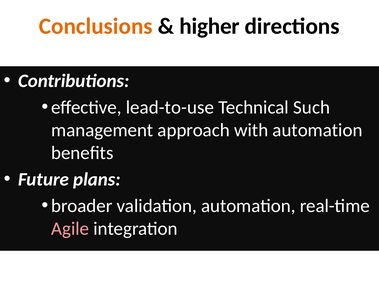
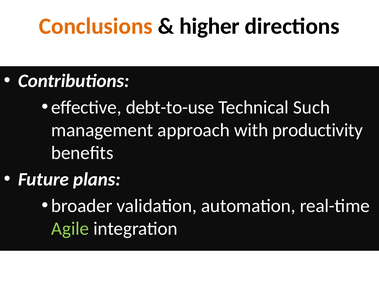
lead-to-use: lead-to-use -> debt-to-use (170, 107)
with automation: automation -> productivity (318, 130)
Agile colour: pink -> light green (70, 229)
